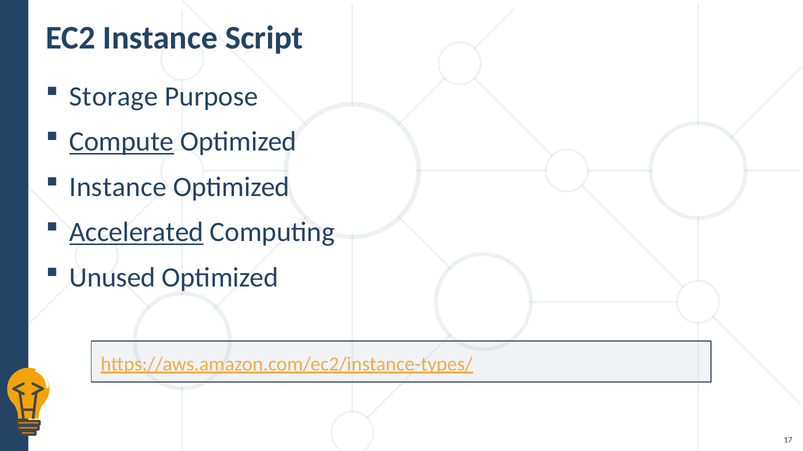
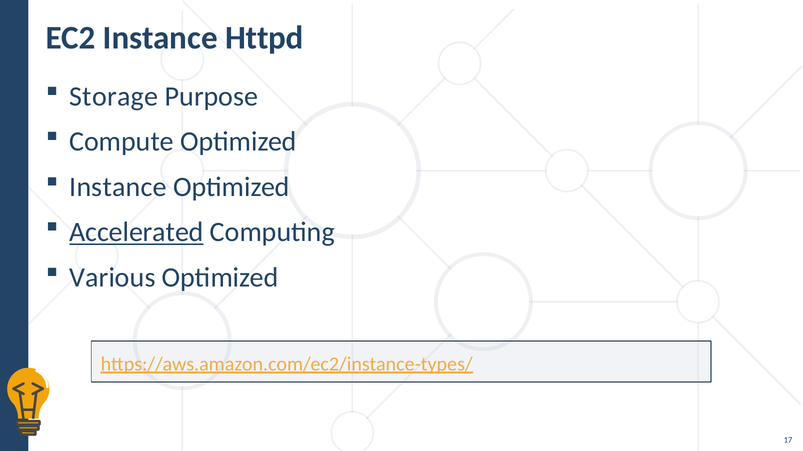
Script: Script -> Httpd (264, 38)
Compute underline: present -> none (122, 142)
Unused: Unused -> Various (112, 278)
